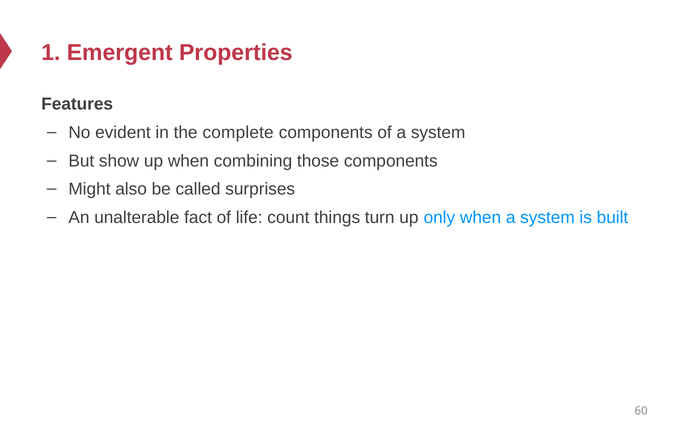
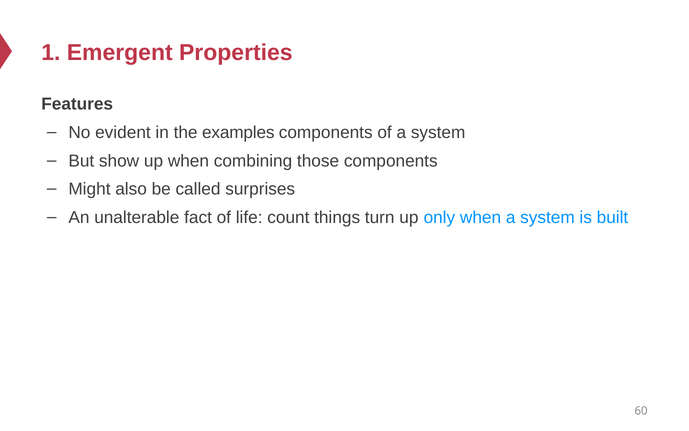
complete: complete -> examples (238, 132)
